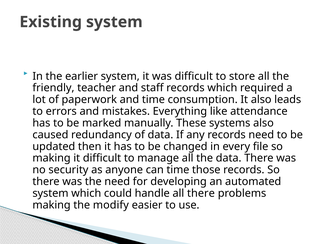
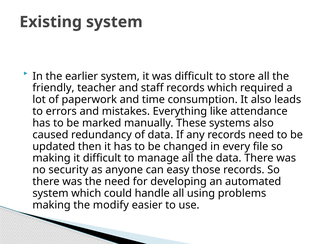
can time: time -> easy (178, 170)
all there: there -> using (201, 193)
